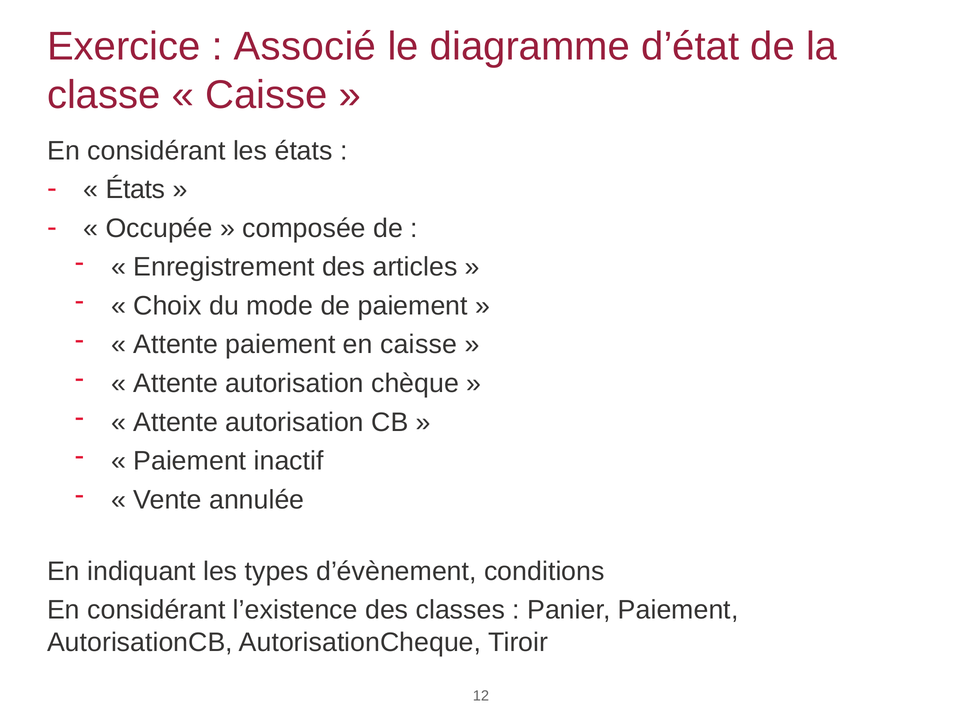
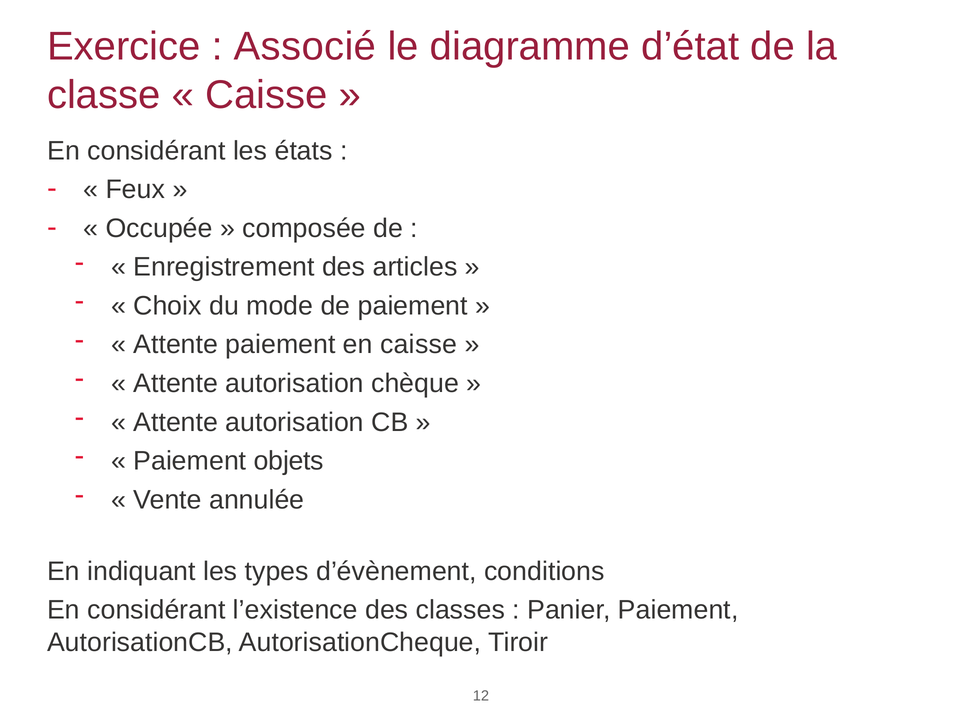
États: États -> Feux (135, 189)
inactif: inactif -> objets (289, 461)
